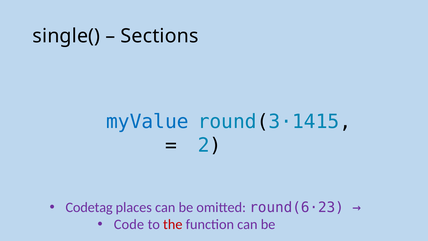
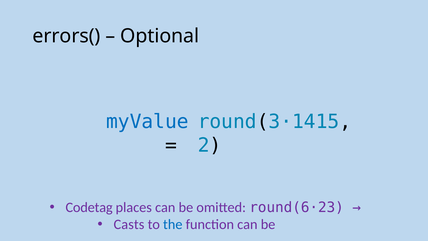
single(: single( -> errors( (67, 36)
Sections: Sections -> Optional (160, 36)
Code: Code -> Casts (129, 224)
the colour: red -> blue (173, 224)
